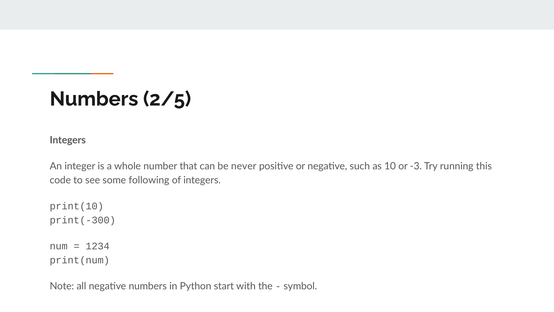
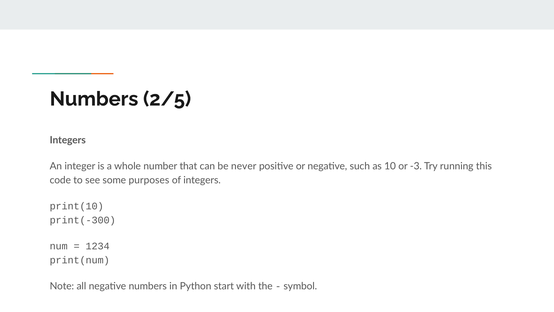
following: following -> purposes (149, 180)
